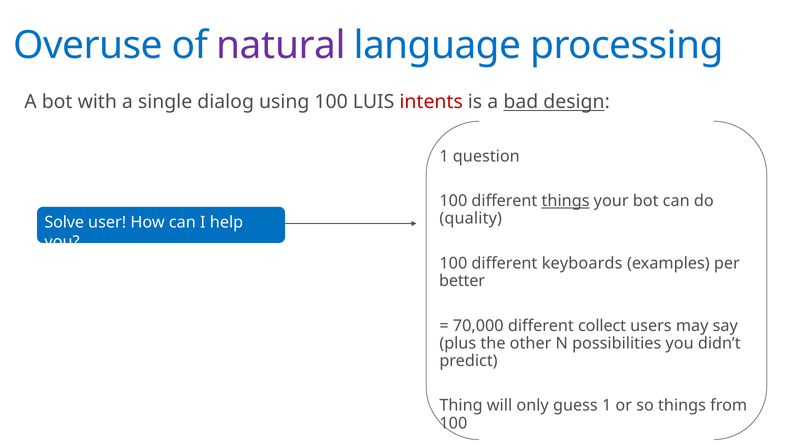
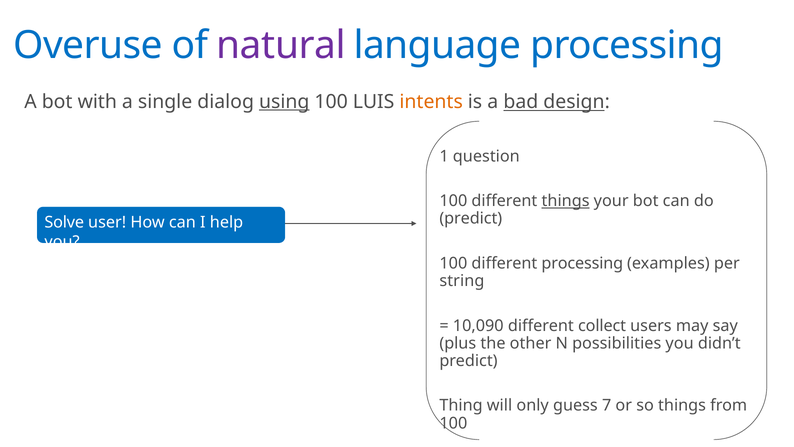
using underline: none -> present (284, 102)
intents colour: red -> orange (431, 102)
quality: quality -> predict (471, 218)
different keyboards: keyboards -> processing (582, 263)
better: better -> string (462, 281)
70,000: 70,000 -> 10,090 (478, 325)
guess 1: 1 -> 7 (607, 405)
